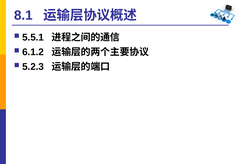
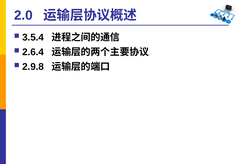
8.1: 8.1 -> 2.0 (23, 15)
5.5.1: 5.5.1 -> 3.5.4 (33, 37)
6.1.2: 6.1.2 -> 2.6.4 (33, 52)
5.2.3: 5.2.3 -> 2.9.8 (33, 67)
